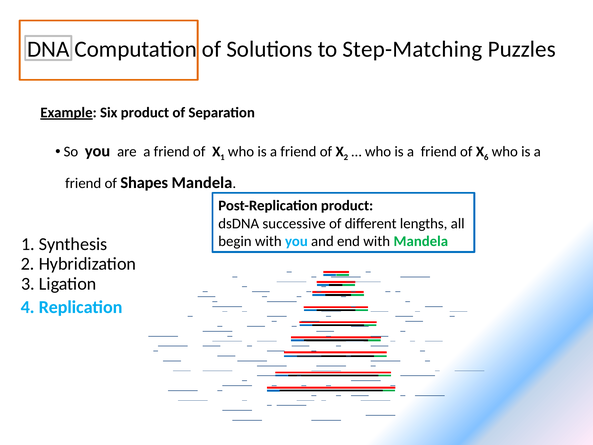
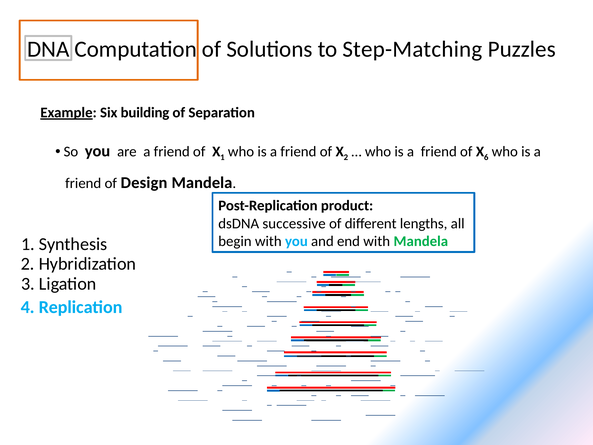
Six product: product -> building (145, 112)
Shapes: Shapes -> Design (144, 183)
